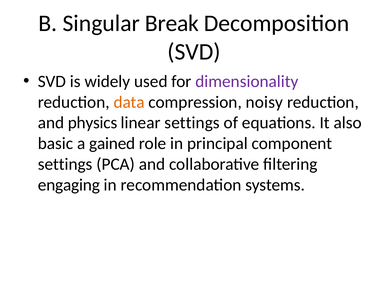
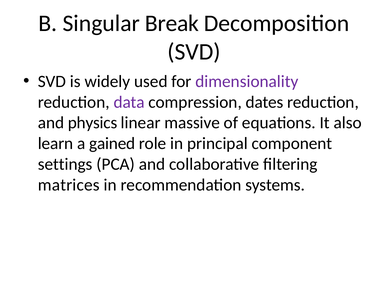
data colour: orange -> purple (129, 102)
noisy: noisy -> dates (265, 102)
linear settings: settings -> massive (192, 123)
basic: basic -> learn (56, 143)
engaging: engaging -> matrices (69, 185)
